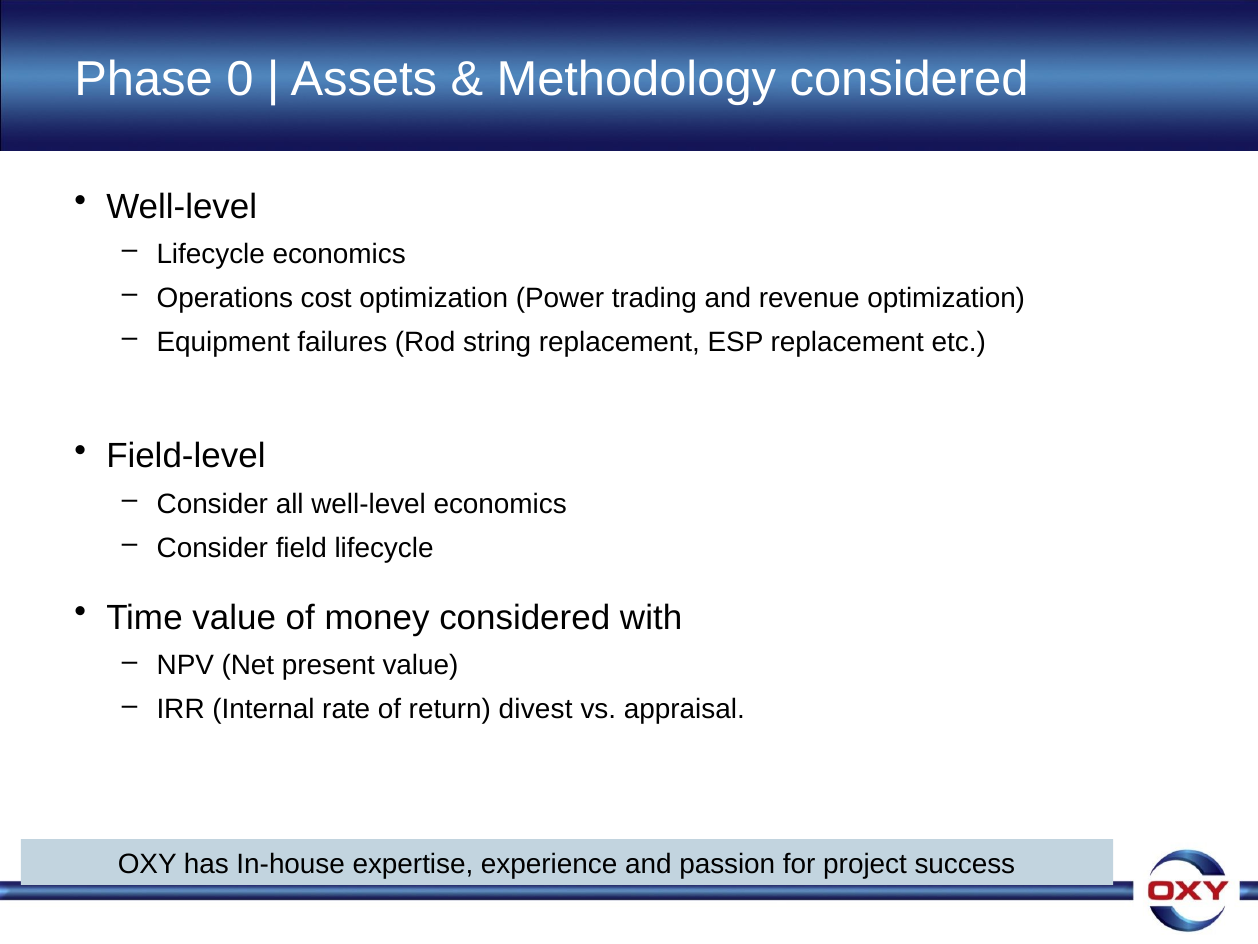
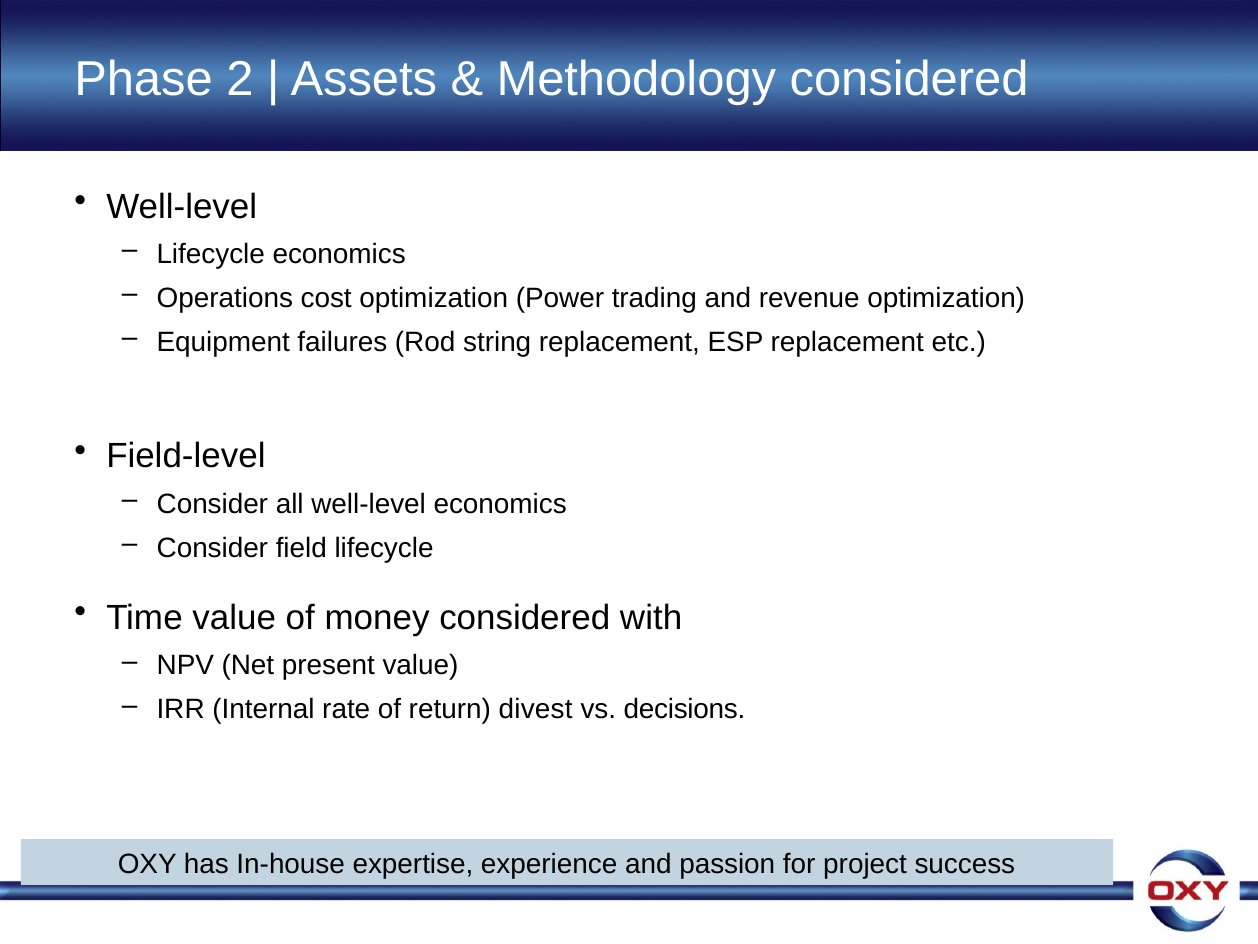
0: 0 -> 2 (240, 79)
appraisal: appraisal -> decisions (684, 709)
